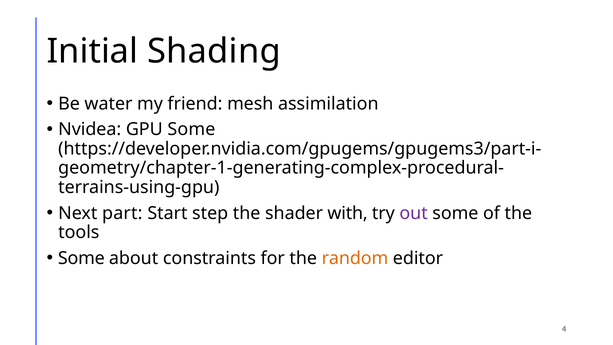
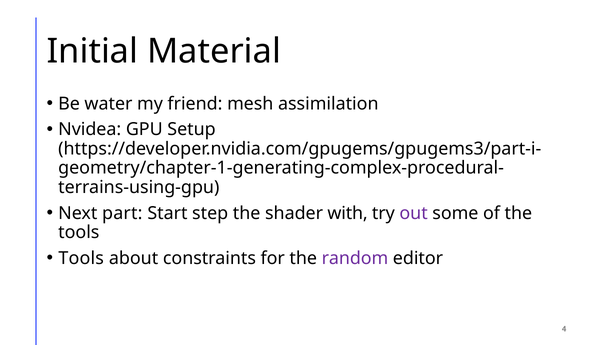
Shading: Shading -> Material (214, 51)
GPU Some: Some -> Setup (192, 129)
Some: Some -> Tools (81, 258)
random colour: orange -> purple (355, 258)
